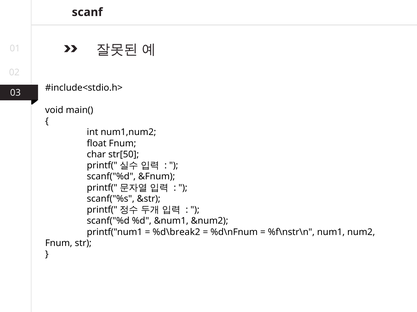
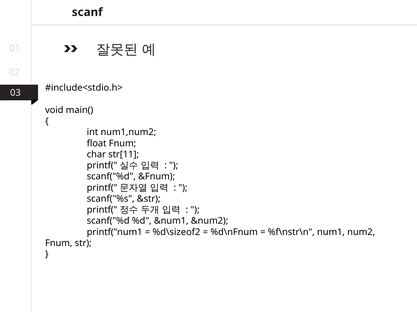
str[50: str[50 -> str[11 (124, 155)
%d\break2: %d\break2 -> %d\sizeof2 (176, 233)
